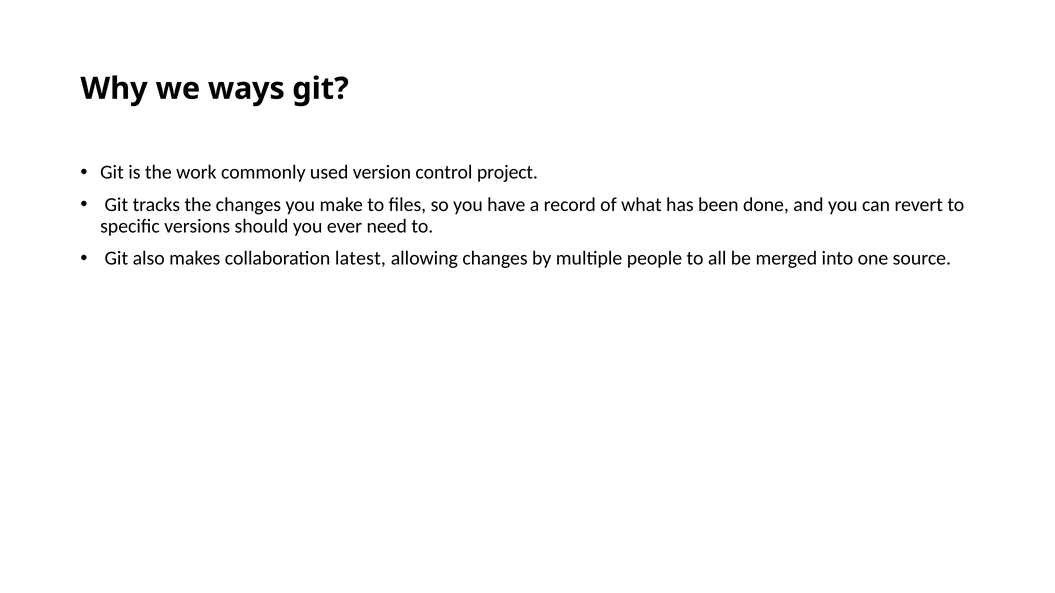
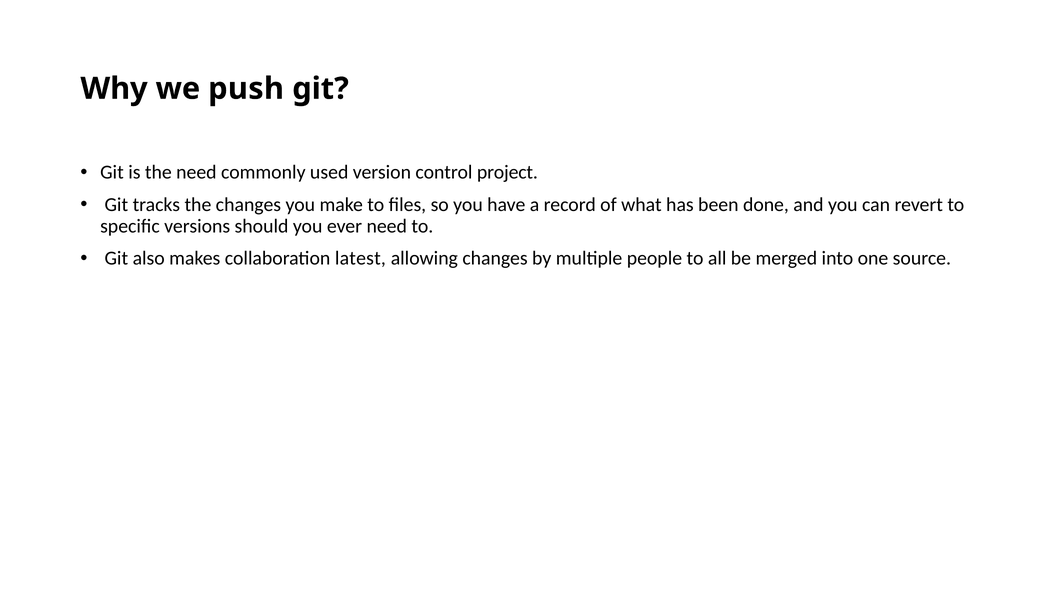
ways: ways -> push (246, 89)
the work: work -> need (196, 172)
